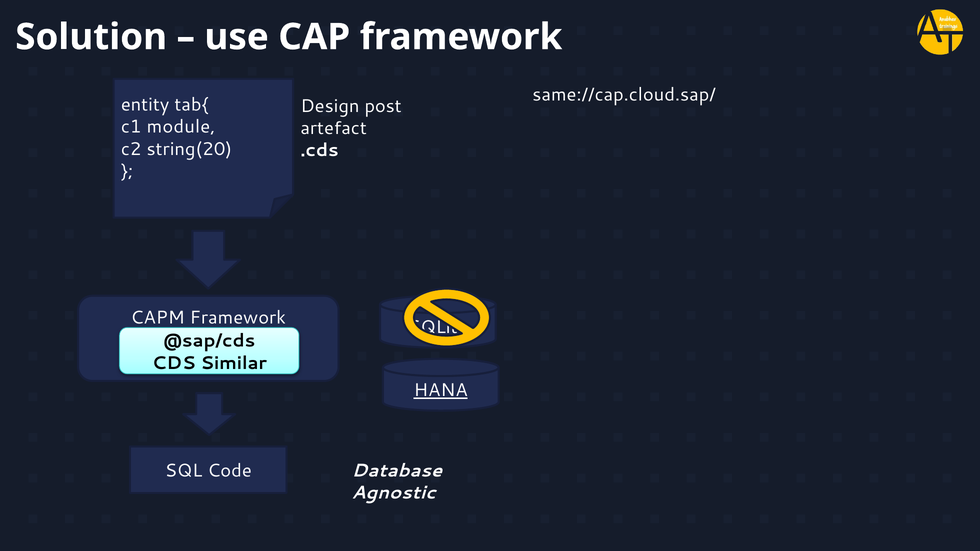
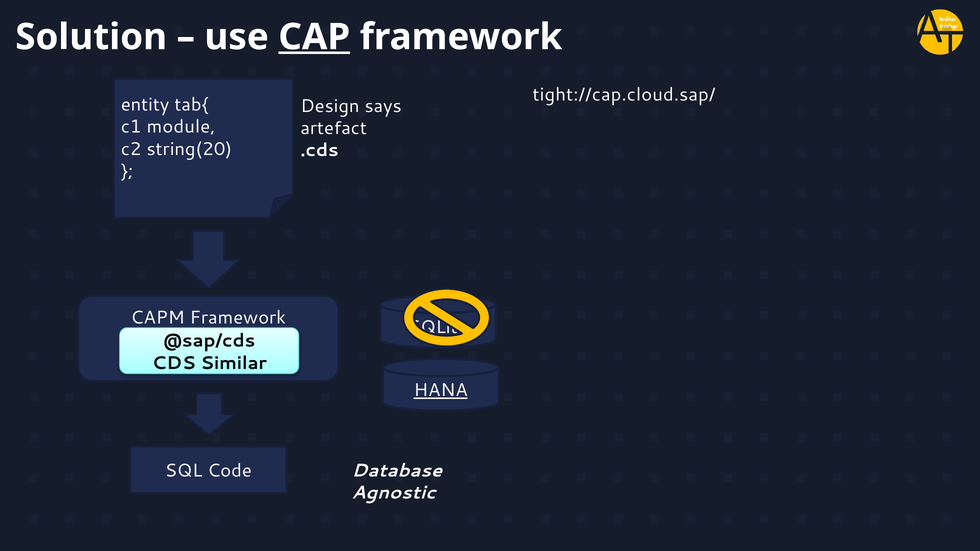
CAP underline: none -> present (314, 37)
same://cap.cloud.sap/: same://cap.cloud.sap/ -> tight://cap.cloud.sap/ (624, 95)
post: post -> says (383, 106)
